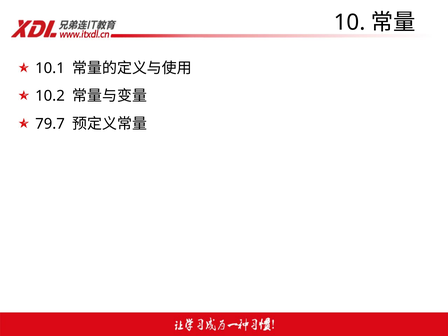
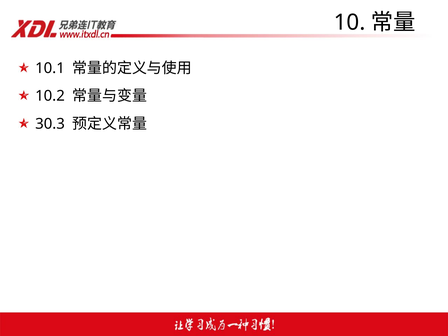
79.7: 79.7 -> 30.3 (50, 124)
